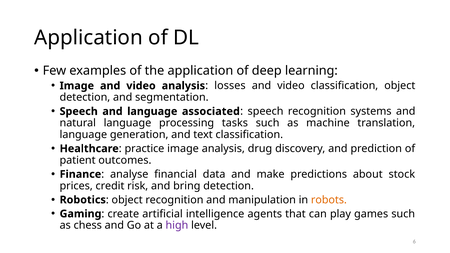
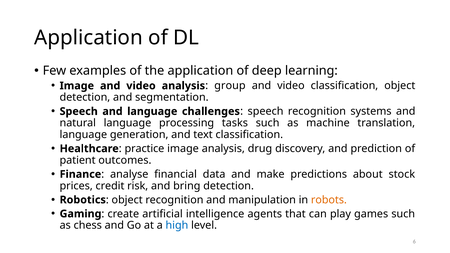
losses: losses -> group (230, 86)
associated: associated -> challenges (211, 111)
high colour: purple -> blue (177, 226)
